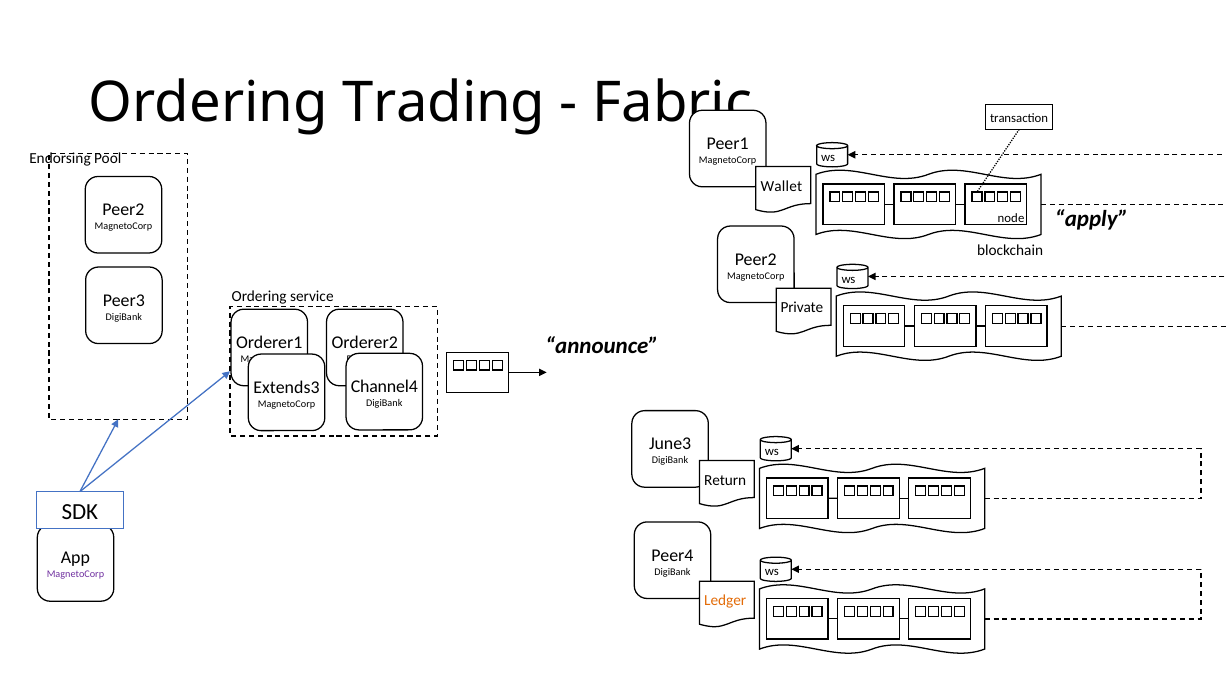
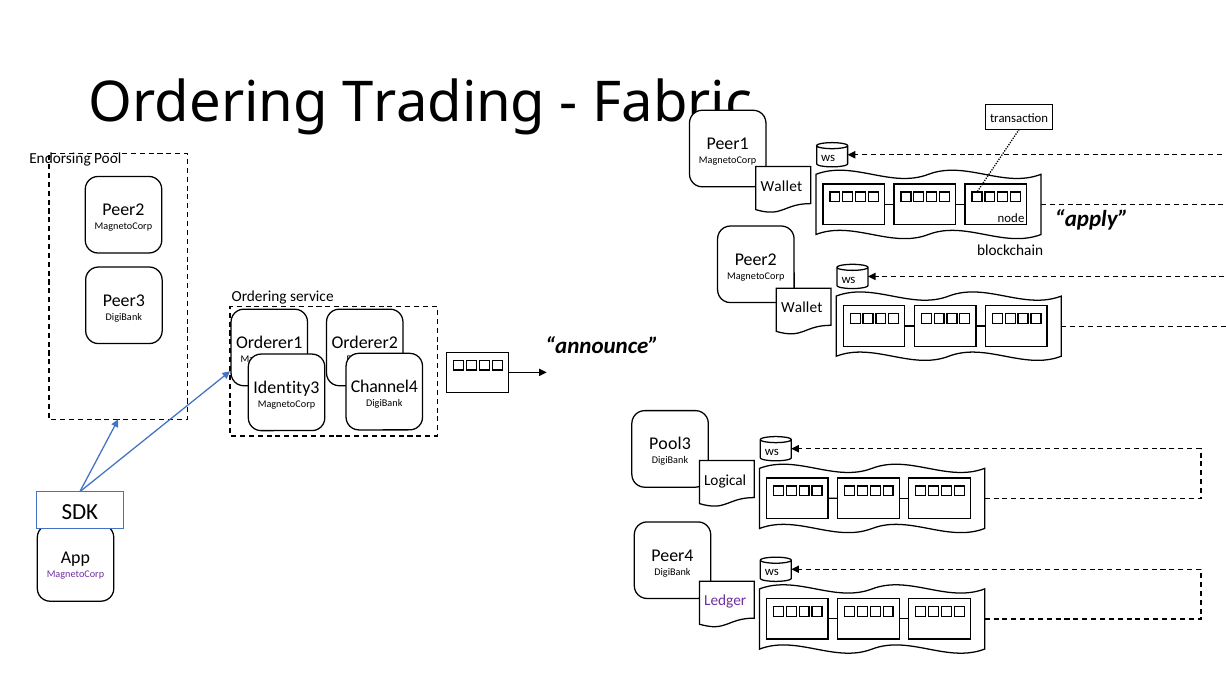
Private: Private -> Wallet (802, 308)
Extends3: Extends3 -> Identity3 (286, 387)
June3: June3 -> Pool3 (670, 444)
Return: Return -> Logical (725, 480)
Ledger colour: orange -> purple (725, 600)
